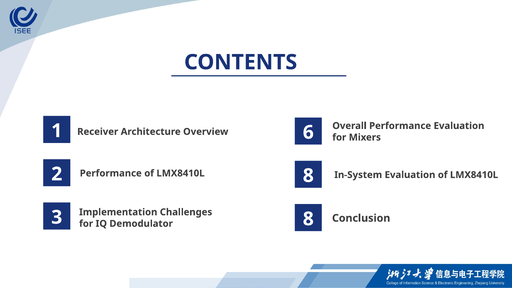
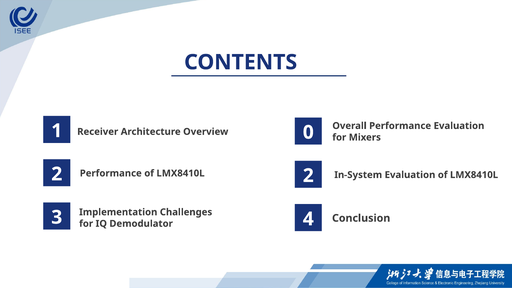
6: 6 -> 0 (308, 132)
LMX8410L 8: 8 -> 2 (308, 176)
Demodulator 8: 8 -> 4 (308, 219)
